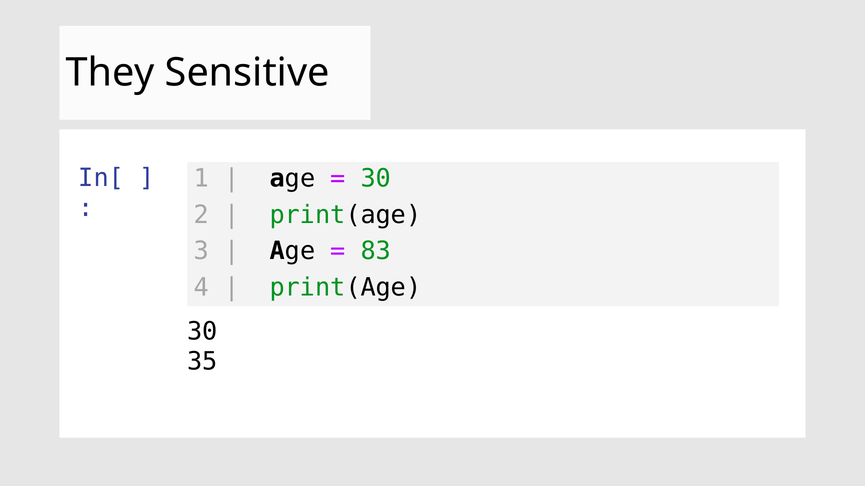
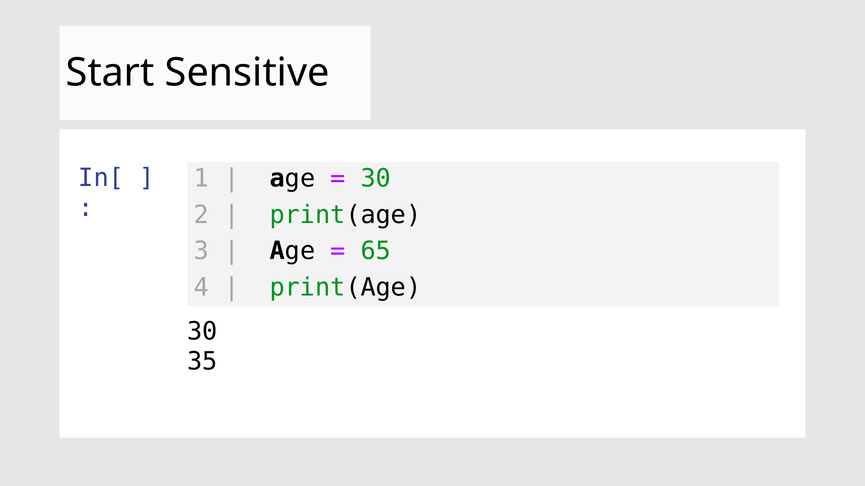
They: They -> Start (110, 73)
83: 83 -> 65 (376, 251)
